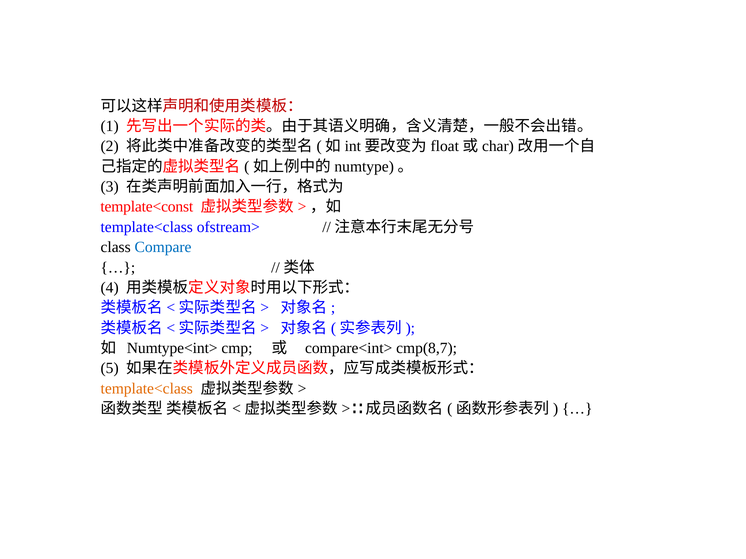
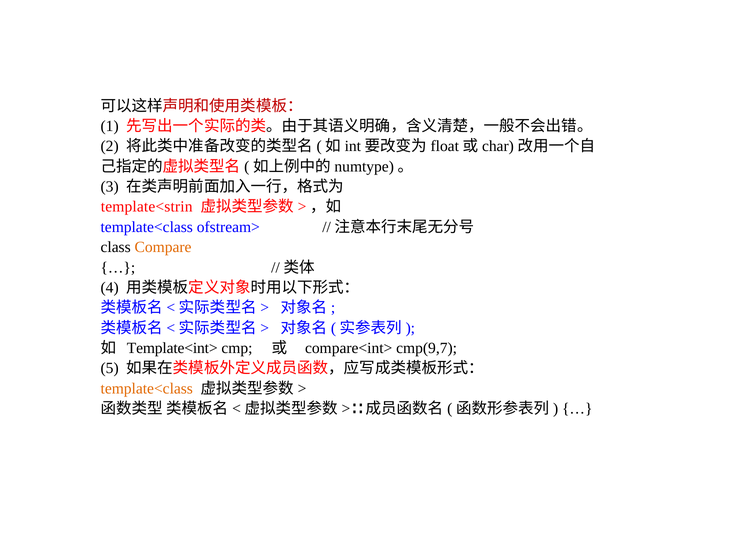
template<const: template<const -> template<strin (147, 207)
Compare colour: blue -> orange (163, 247)
Numtype<int>: Numtype<int> -> Template<int> (172, 348)
cmp(8,7: cmp(8,7 -> cmp(9,7 (427, 348)
